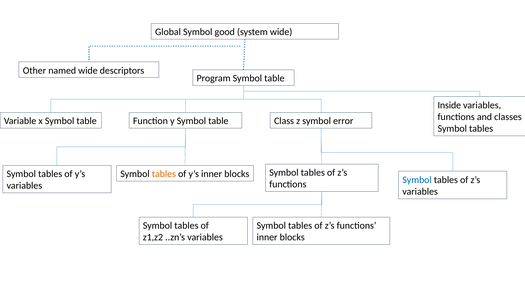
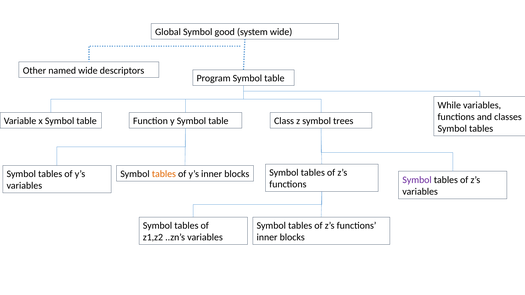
Inside: Inside -> While (449, 105)
error: error -> trees (343, 121)
Symbol colour: blue -> purple (417, 180)
